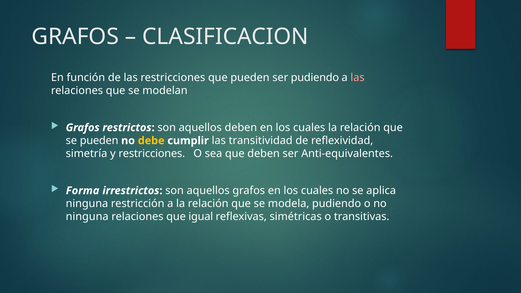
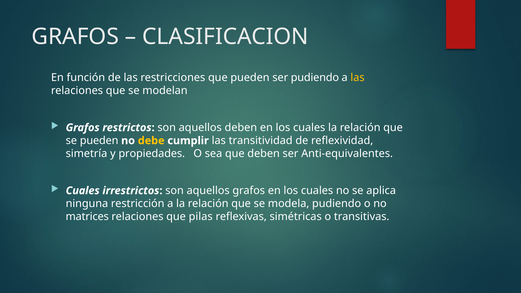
las colour: pink -> yellow (358, 78)
y restricciones: restricciones -> propiedades (152, 154)
Forma: Forma -> Cuales (83, 191)
ninguna: ninguna -> matrices (87, 217)
igual: igual -> pilas (201, 217)
